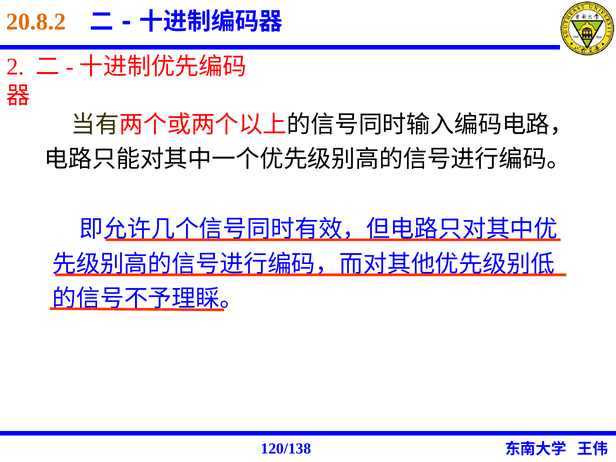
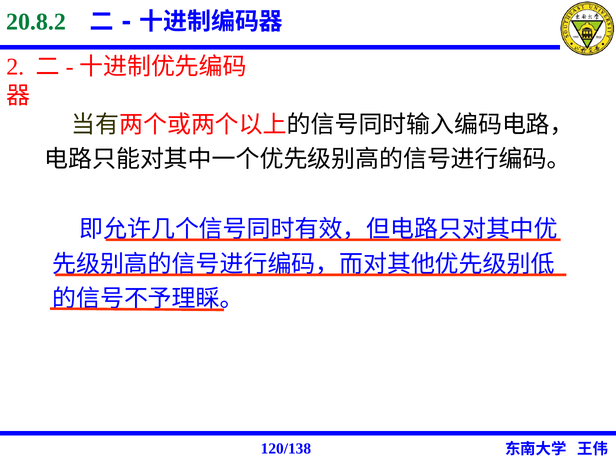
20.8.2 colour: orange -> green (36, 22)
